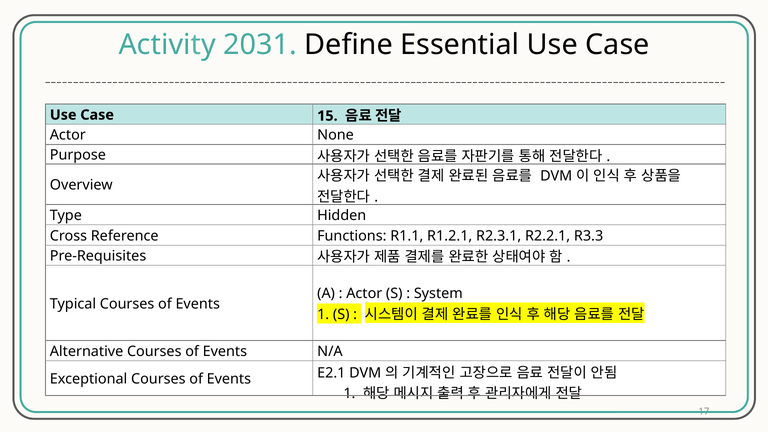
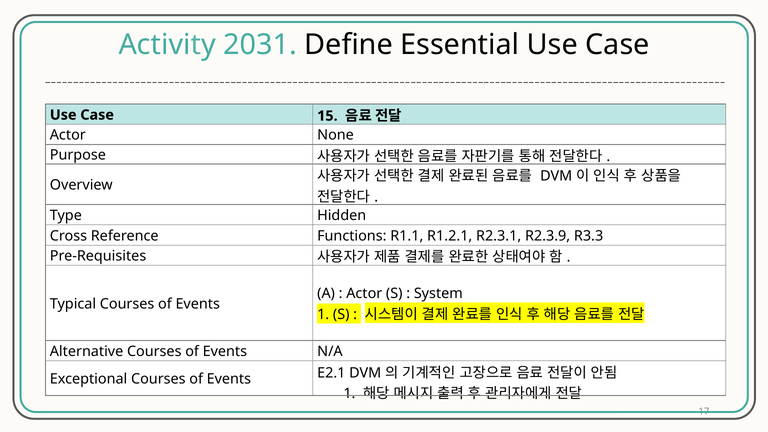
R2.2.1: R2.2.1 -> R2.3.9 (548, 236)
